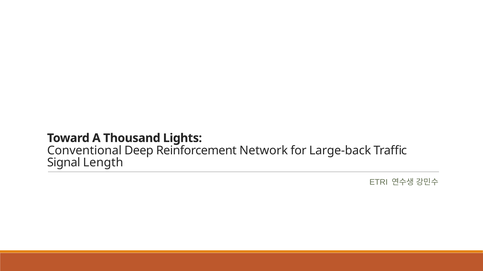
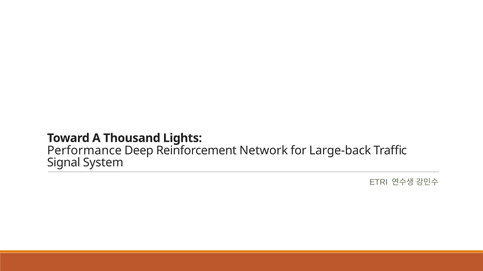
Conventional: Conventional -> Performance (84, 151)
Length: Length -> System (103, 163)
